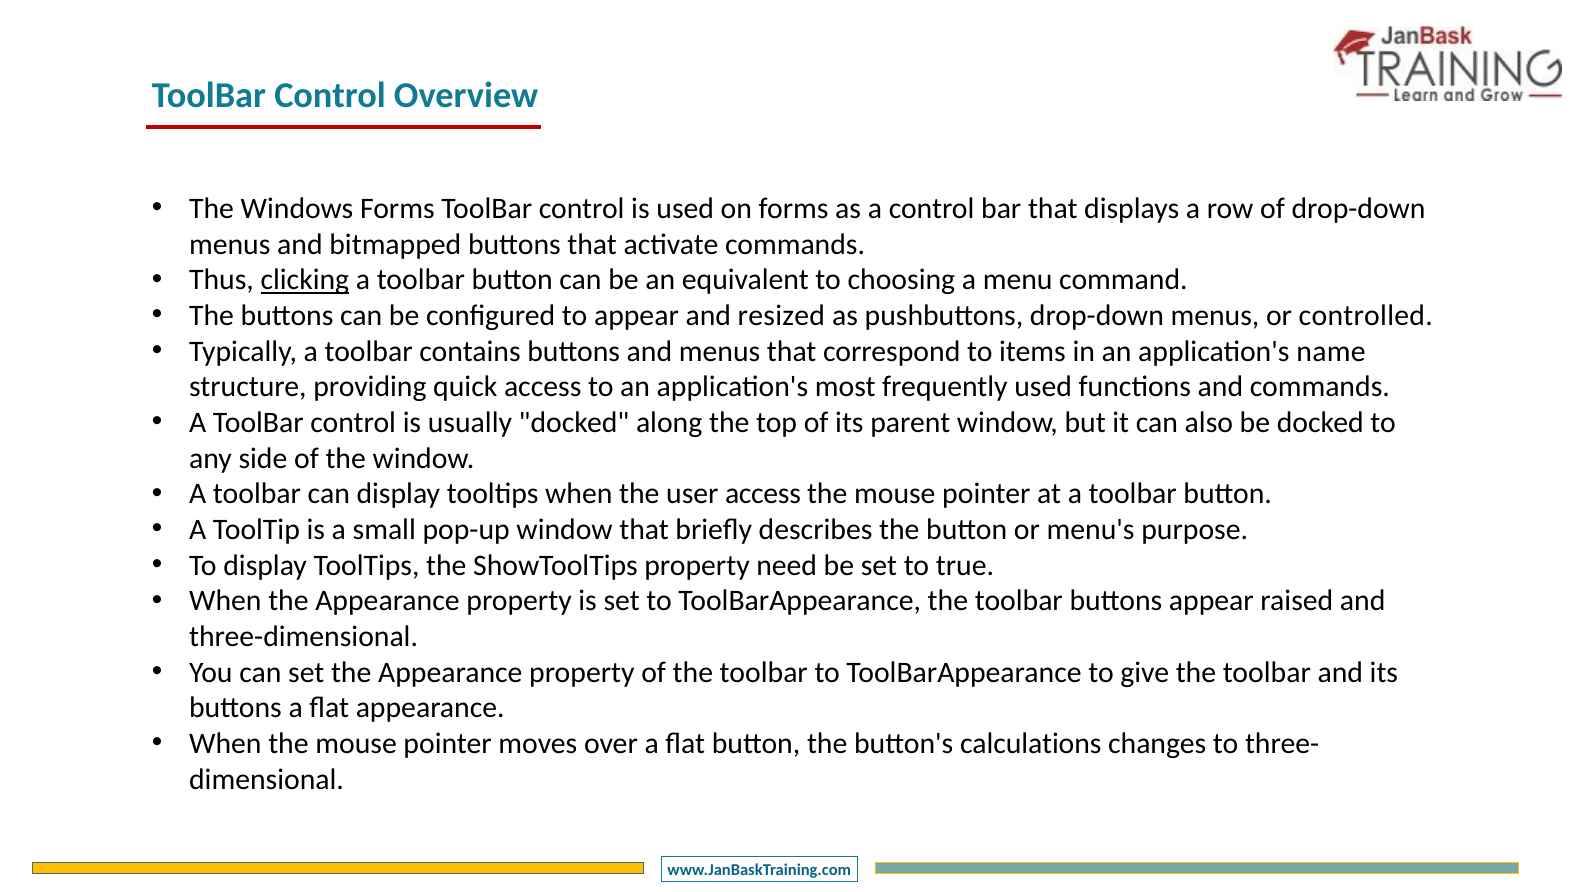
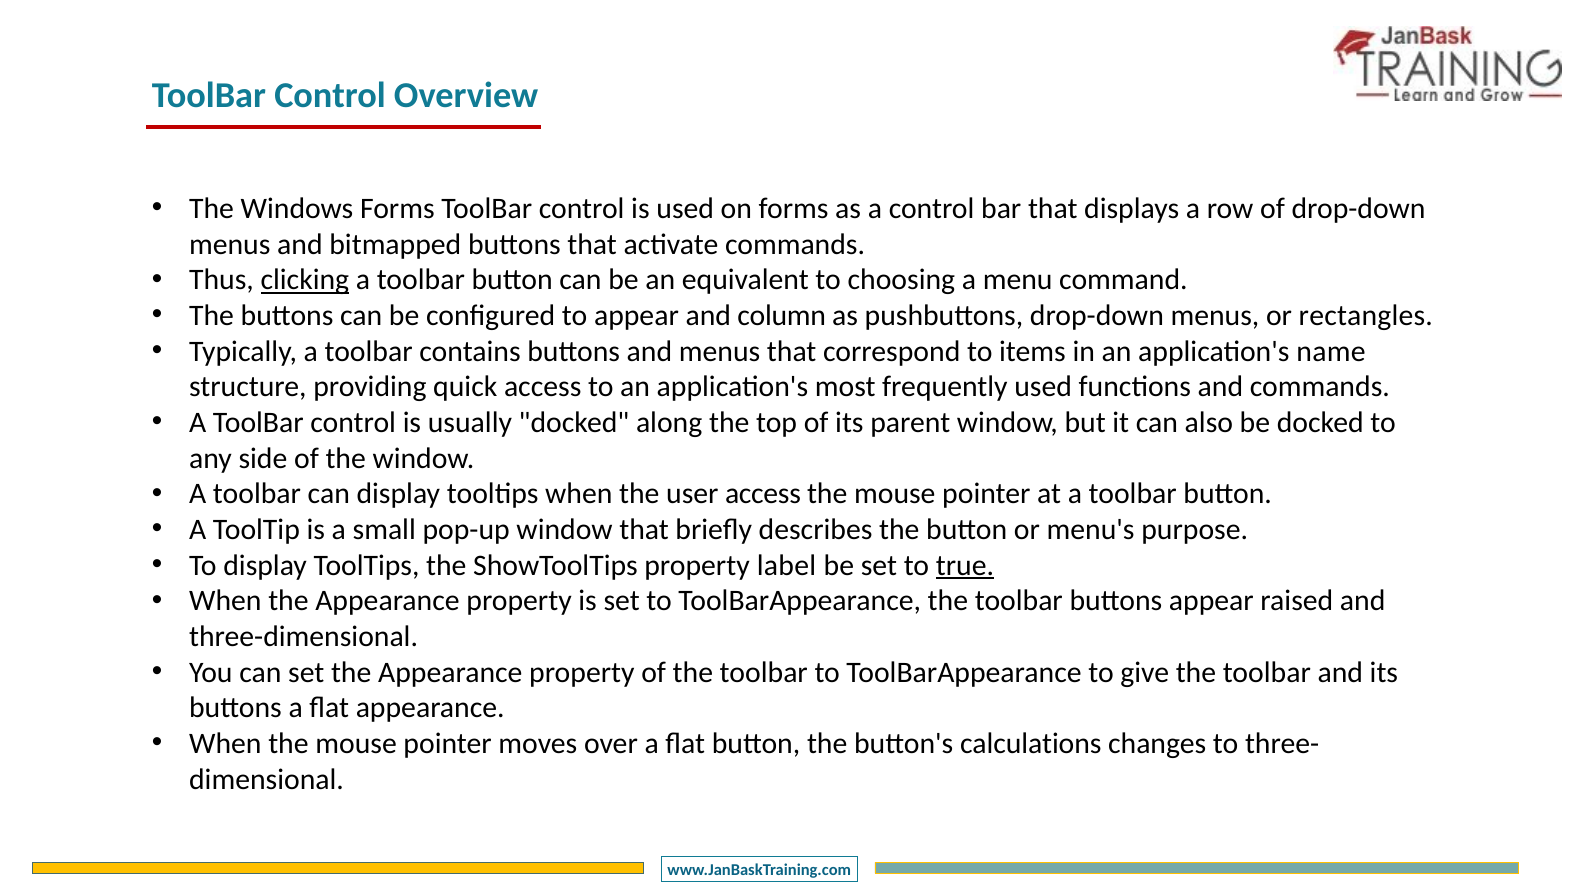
resized: resized -> column (782, 316)
controlled: controlled -> rectangles (1366, 316)
need: need -> label (787, 565)
true underline: none -> present (965, 565)
